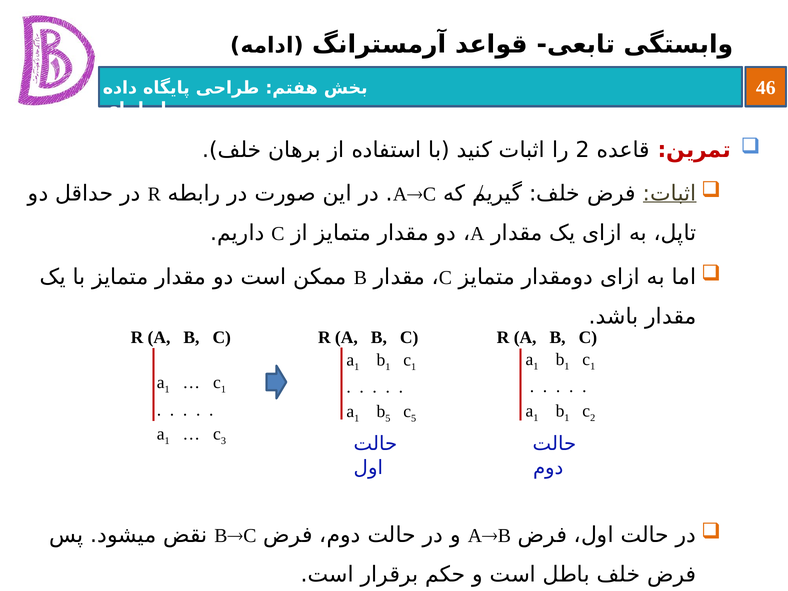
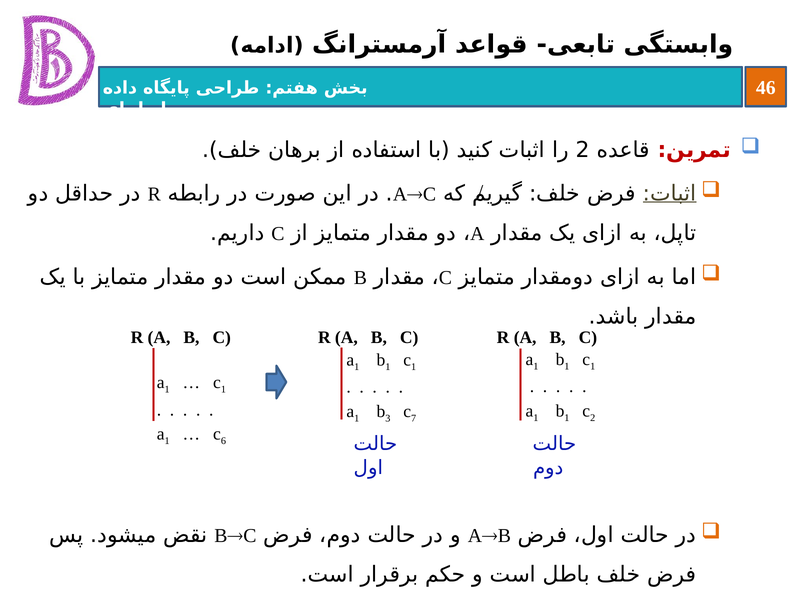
b 5: 5 -> 3 (388, 418)
c 5: 5 -> 7 (414, 418)
3: 3 -> 6 (223, 441)
